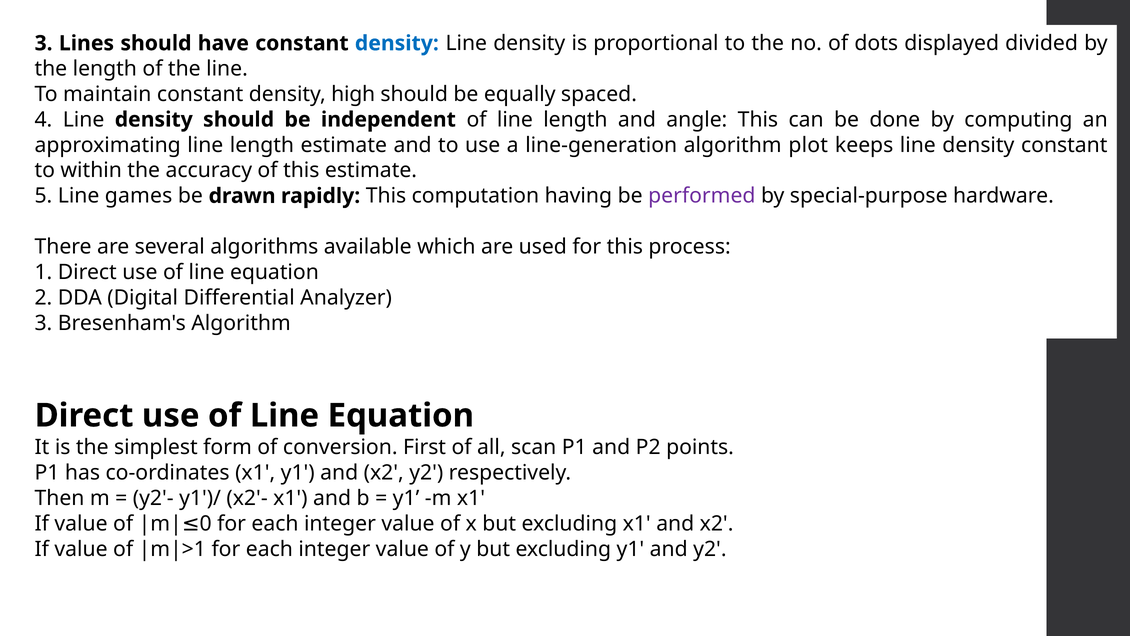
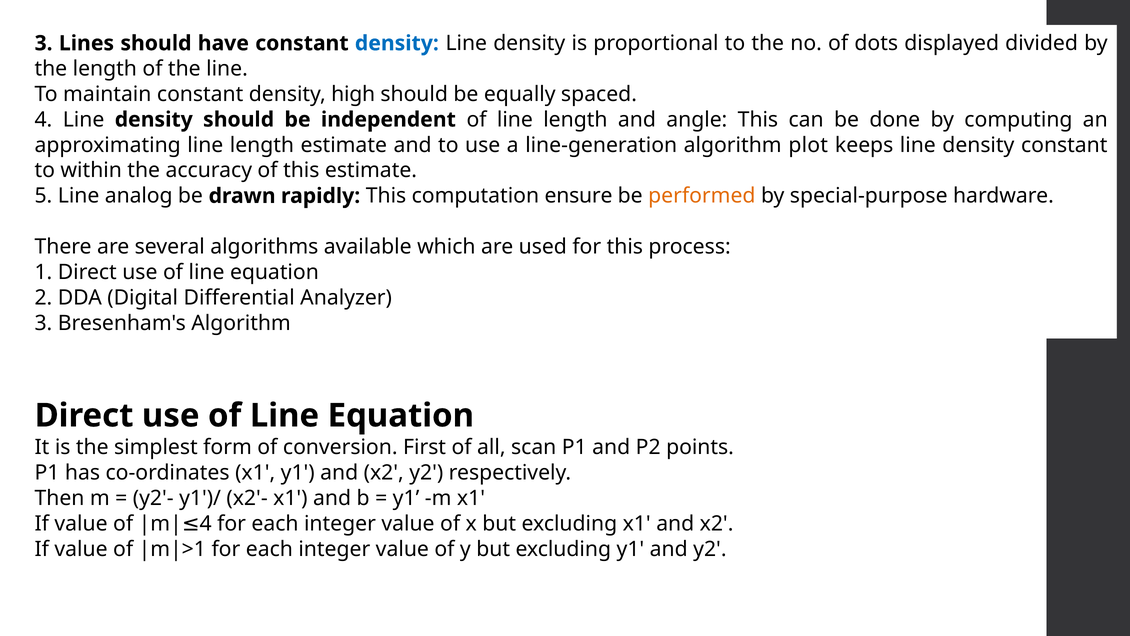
games: games -> analog (139, 196)
having: having -> ensure (579, 196)
performed colour: purple -> orange (702, 196)
0: 0 -> 4 (206, 523)
